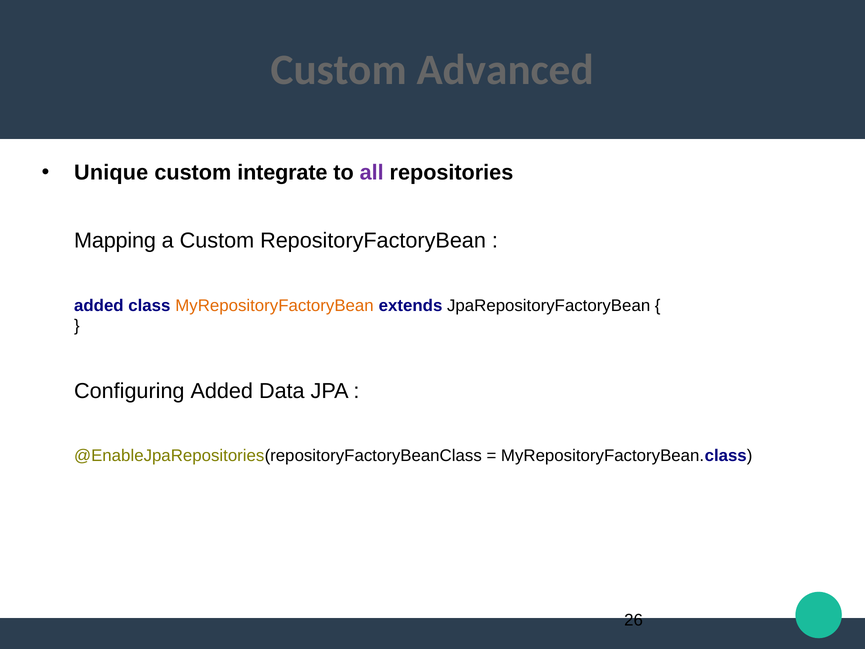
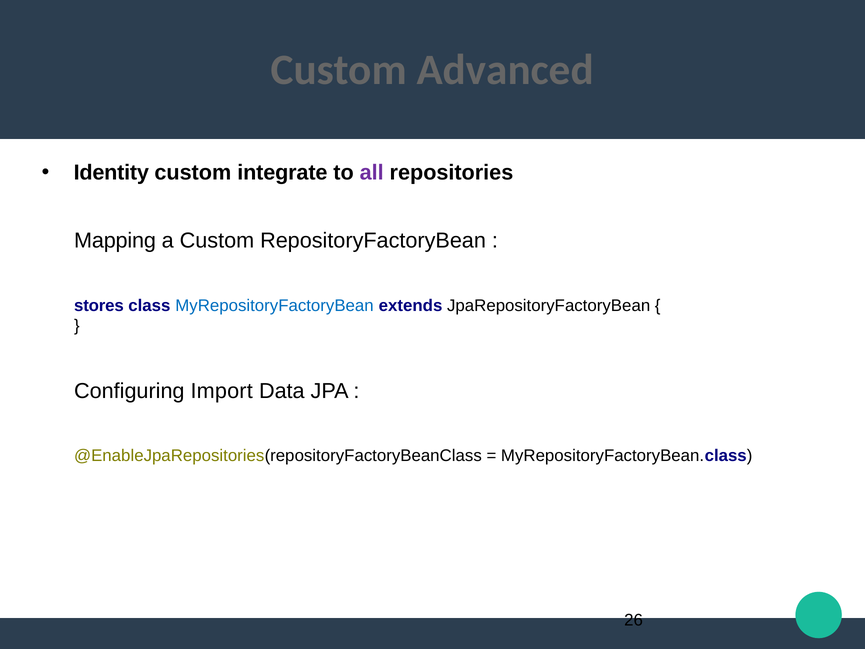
Unique: Unique -> Identity (111, 173)
added: added -> stores (99, 305)
MyRepositoryFactoryBean colour: orange -> blue (274, 305)
Configuring Added: Added -> Import (222, 391)
